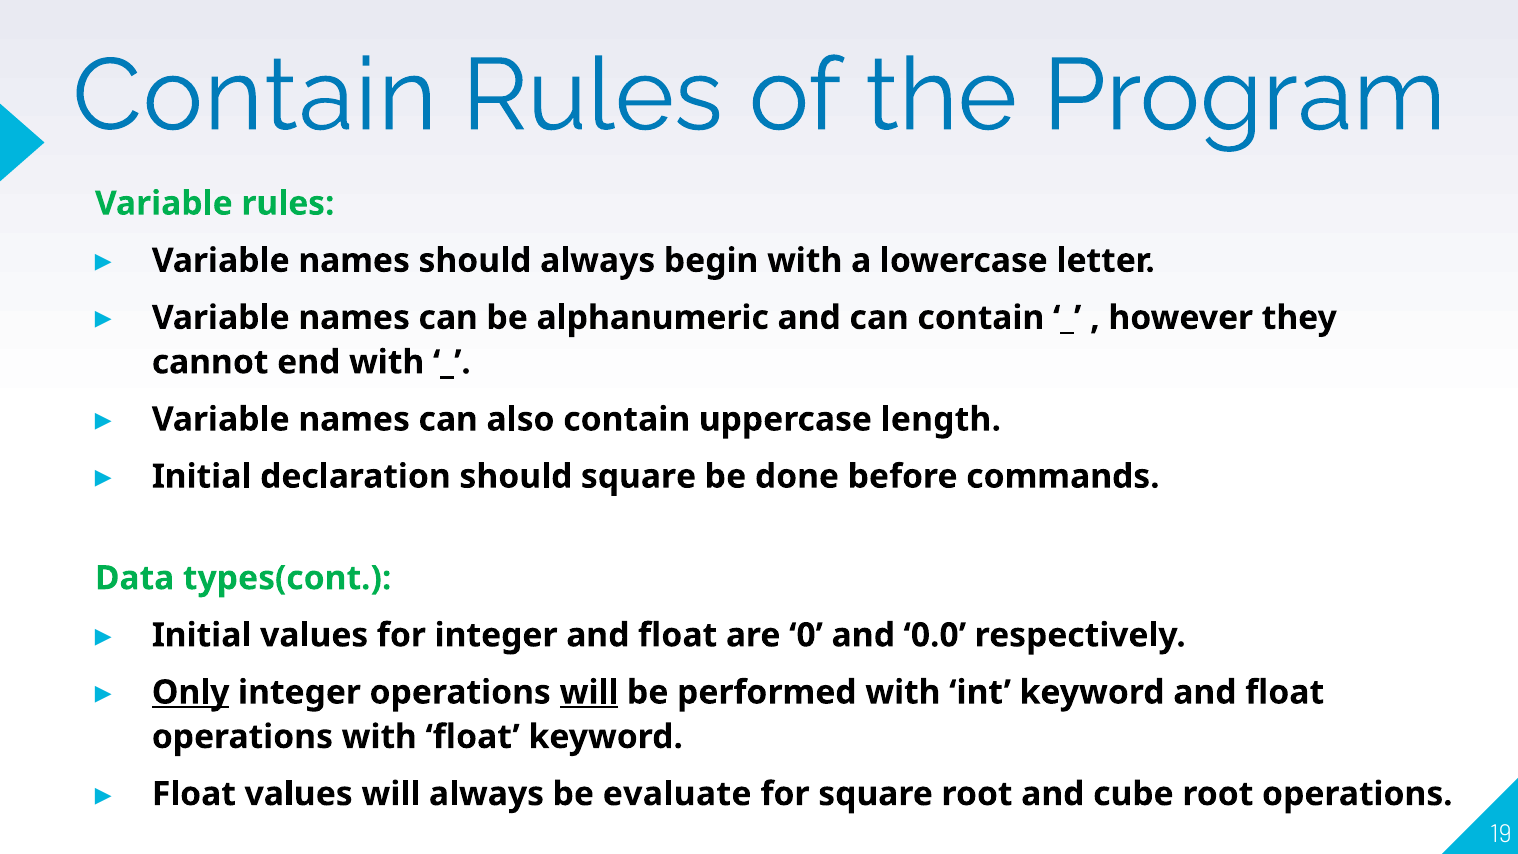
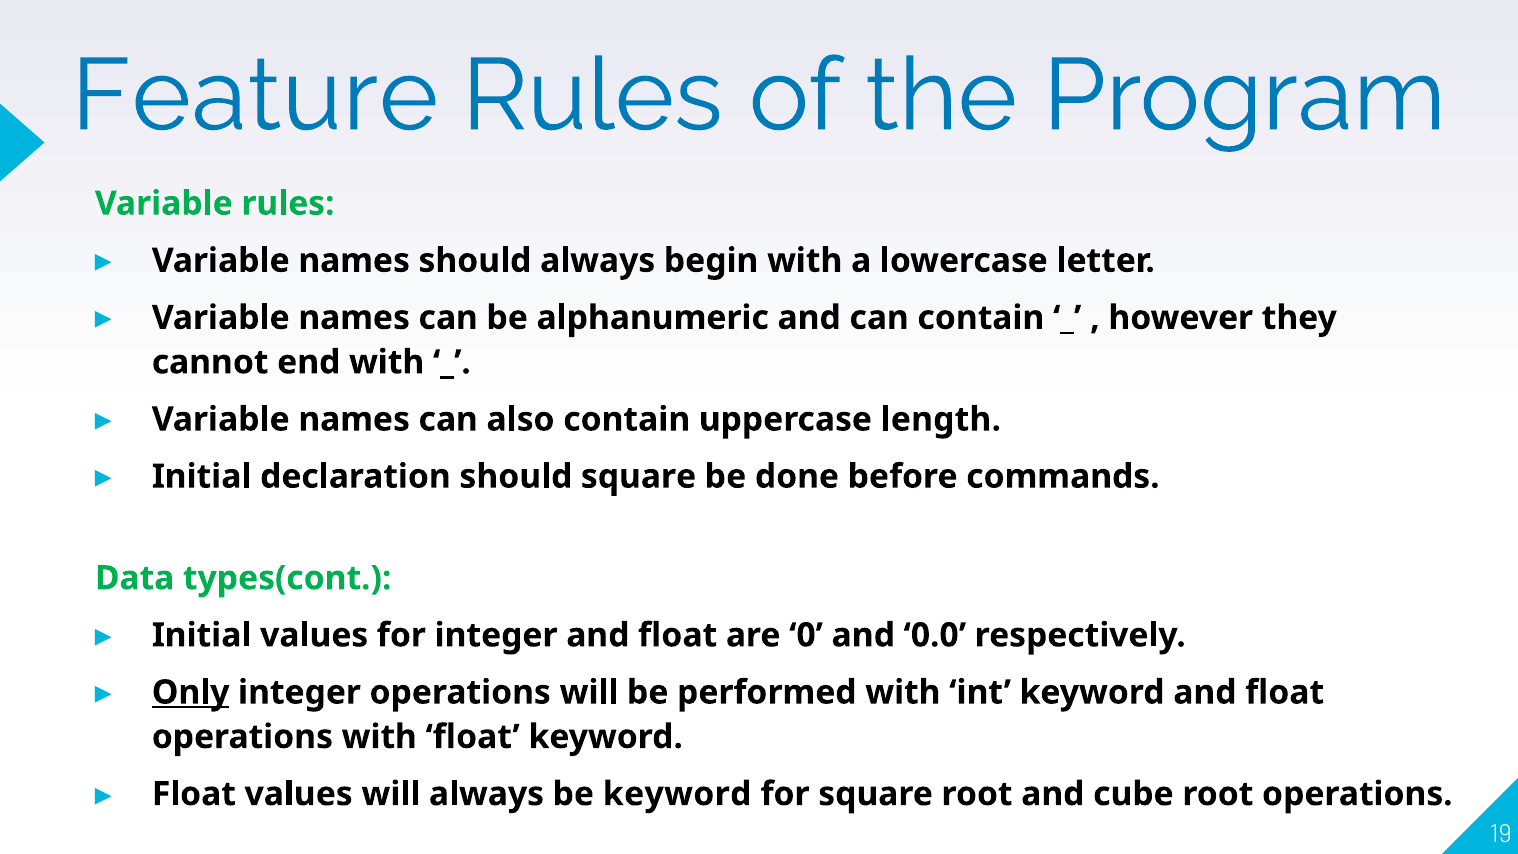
Contain: Contain -> Feature (255, 96)
will underline: present -> none (589, 692)
be evaluate: evaluate -> keyword (677, 794)
